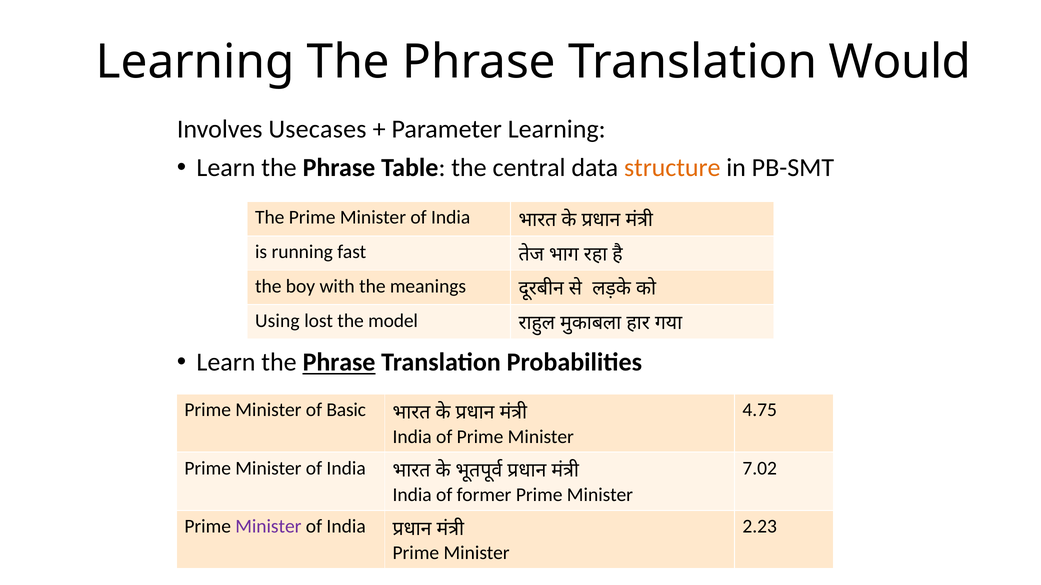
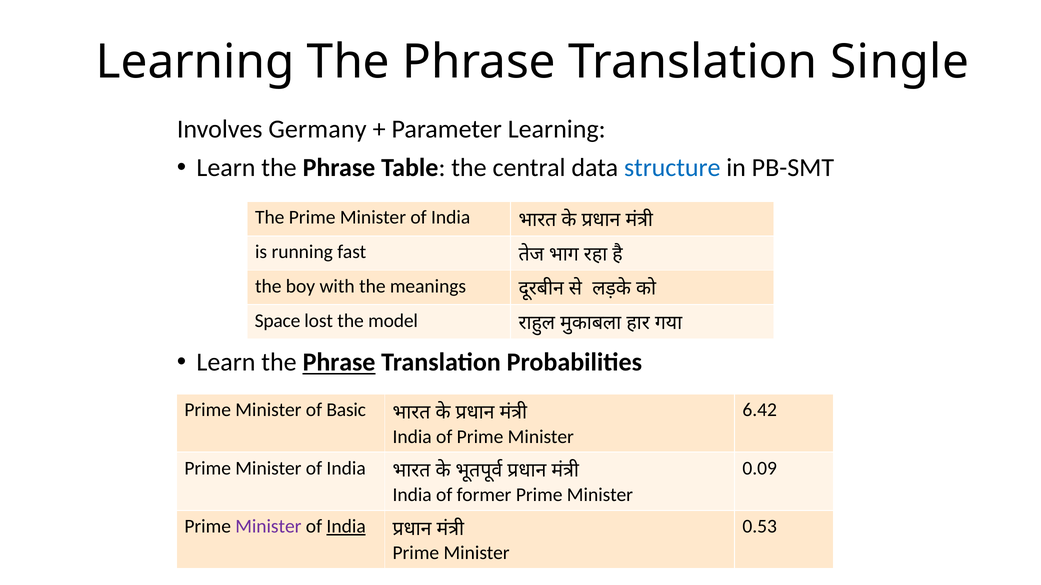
Would: Would -> Single (900, 62)
Usecases: Usecases -> Germany (317, 129)
structure colour: orange -> blue (672, 168)
Using: Using -> Space (278, 321)
4.75: 4.75 -> 6.42 (760, 410)
7.02: 7.02 -> 0.09 (760, 469)
India underline: none -> present (346, 527)
2.23: 2.23 -> 0.53 (760, 527)
